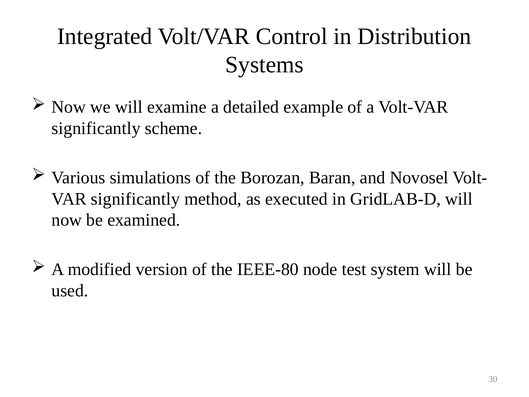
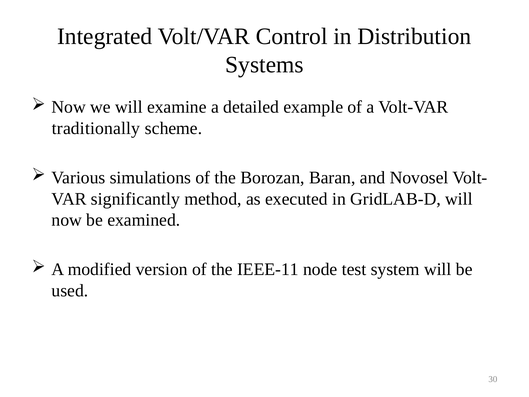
significantly: significantly -> traditionally (96, 128)
IEEE-80: IEEE-80 -> IEEE-11 (268, 269)
